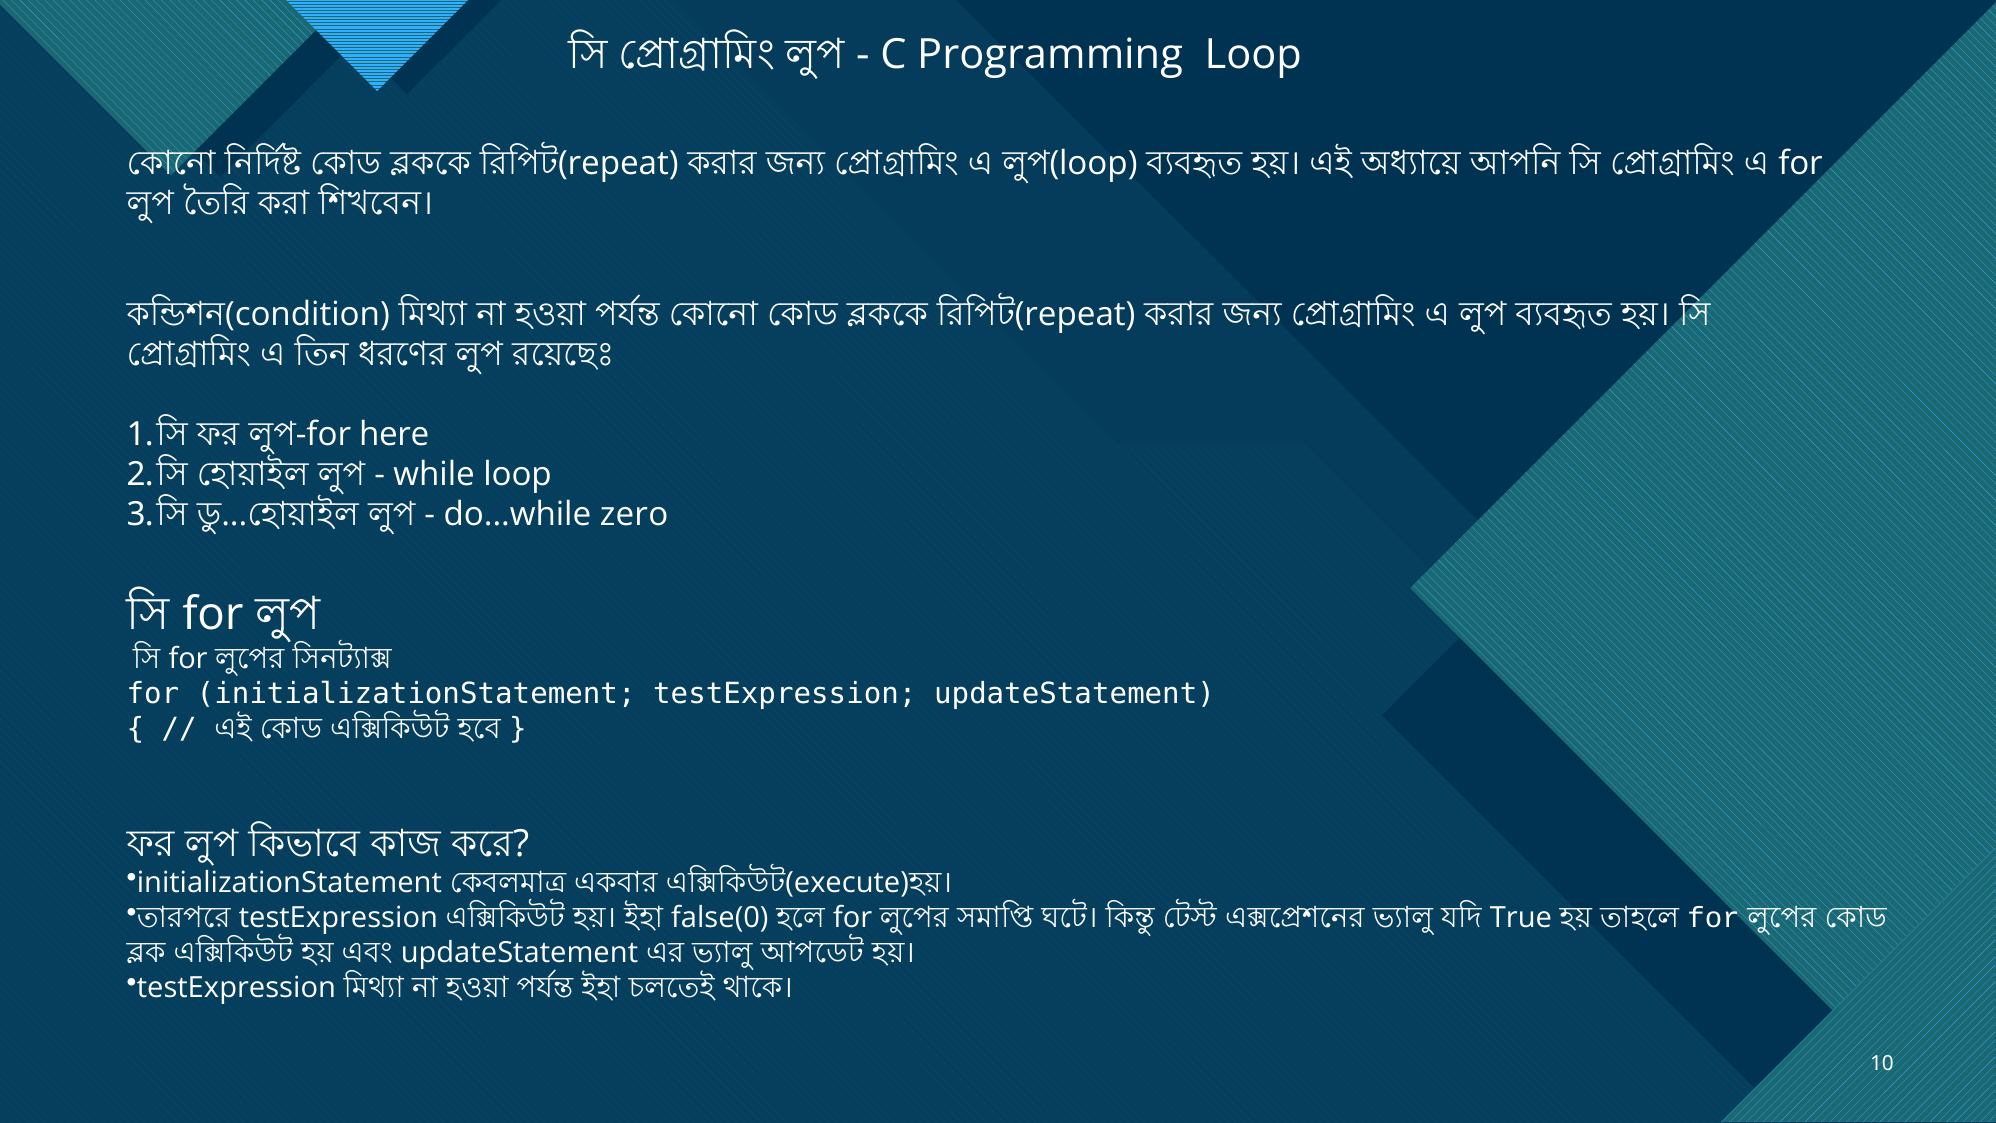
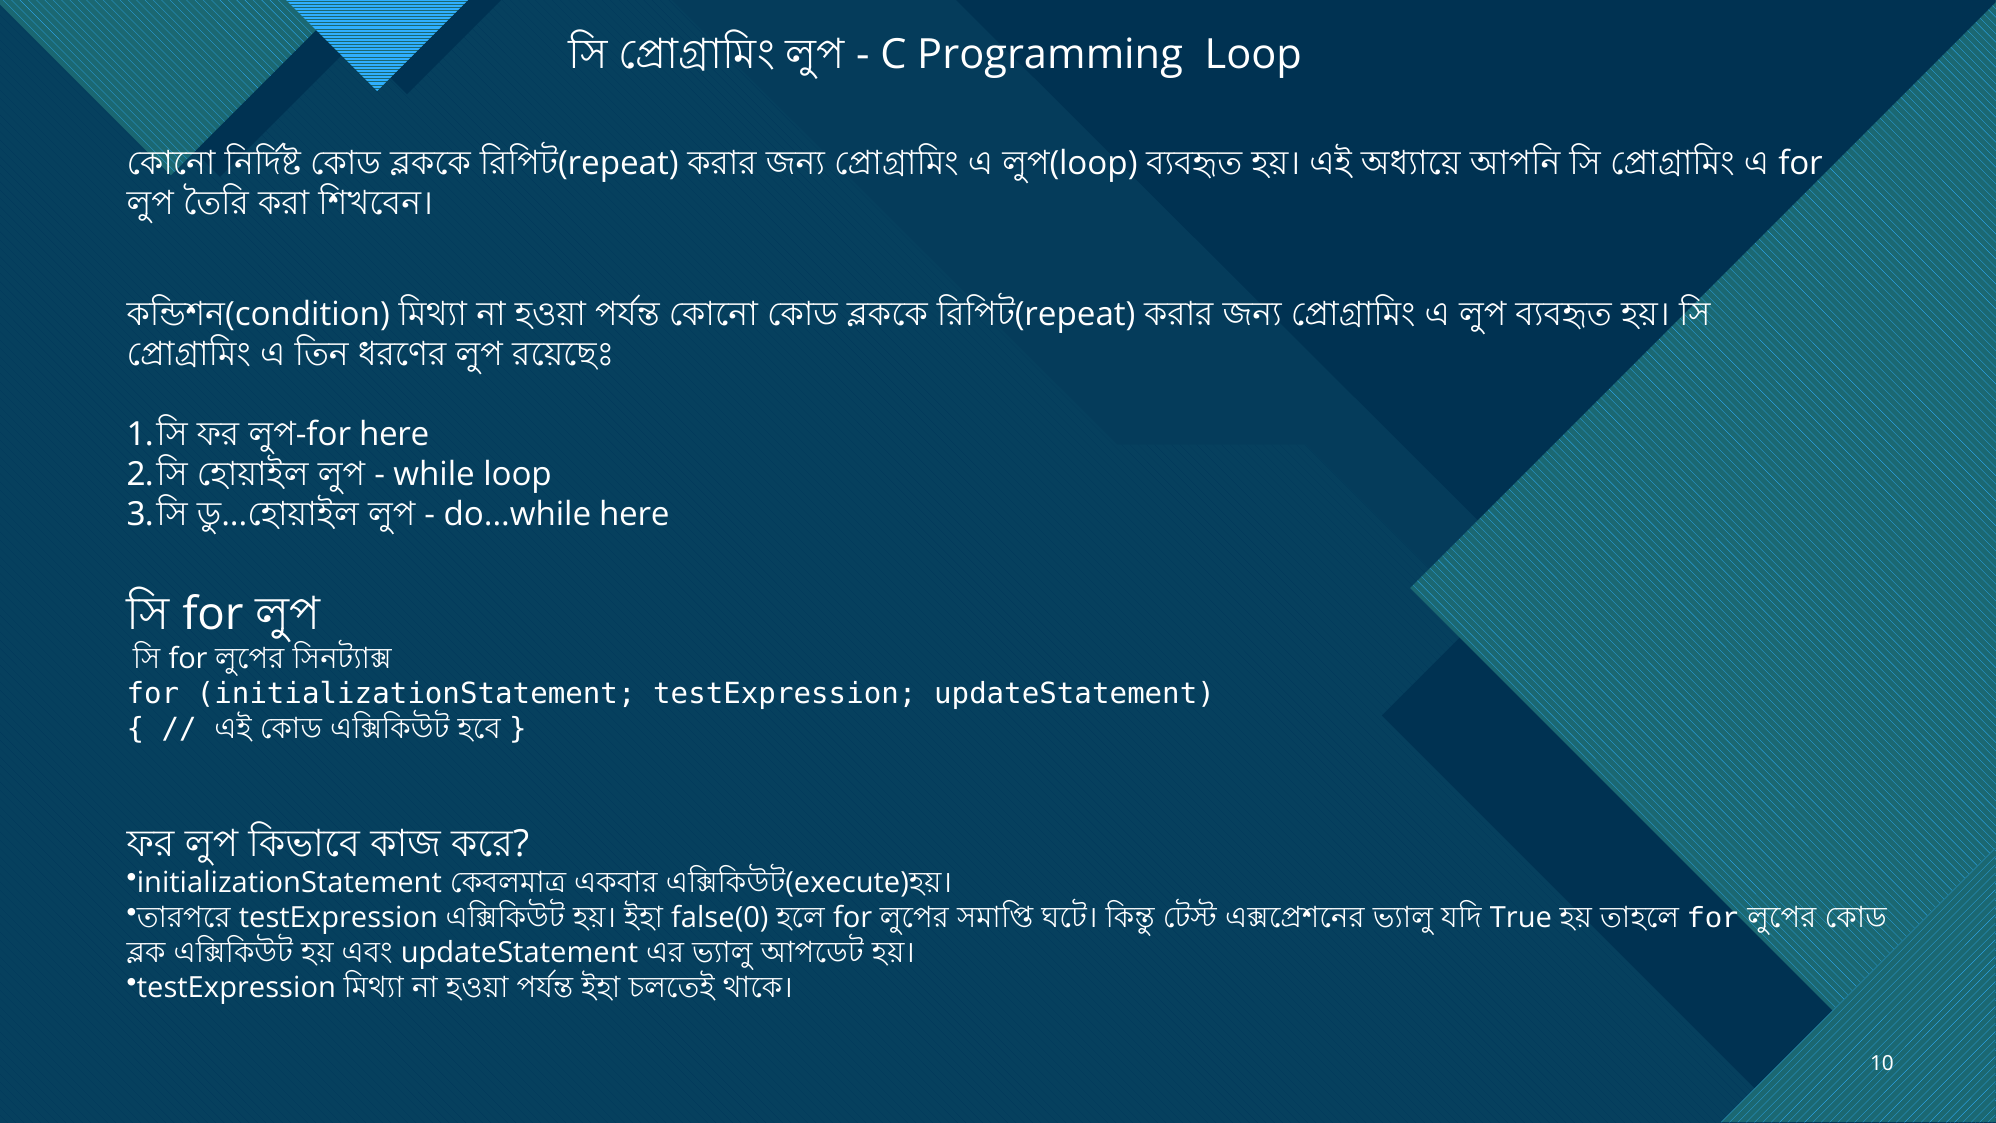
do...while zero: zero -> here (634, 514)
